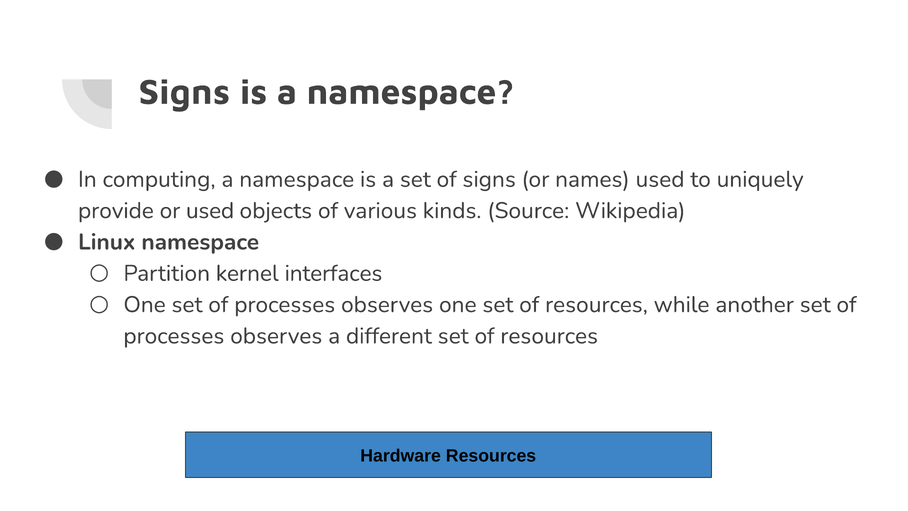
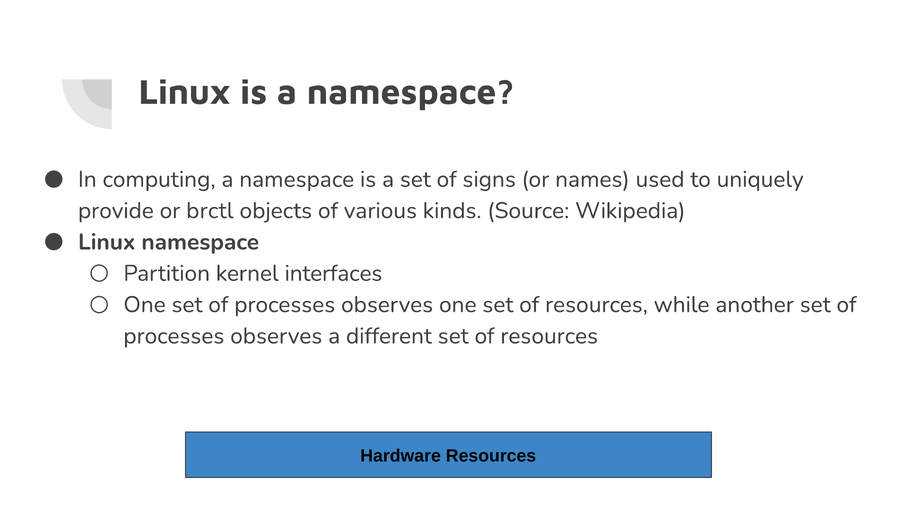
Signs: Signs -> Linux (185, 92)
or used: used -> brctl (210, 211)
